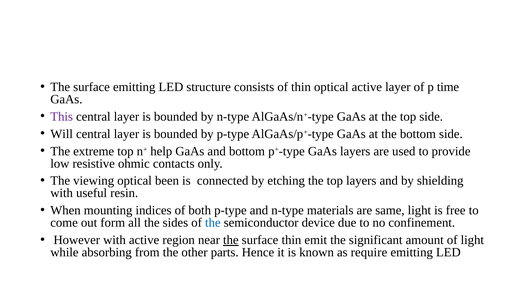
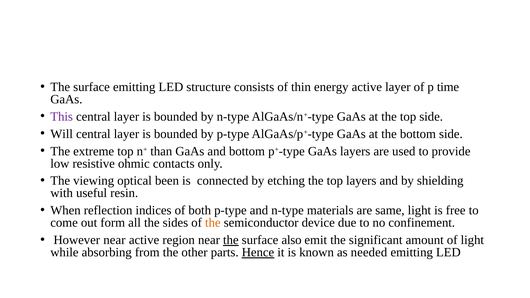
thin optical: optical -> energy (331, 87)
help: help -> than (161, 151)
mounting: mounting -> reflection (108, 210)
the colour: blue -> orange (213, 223)
However with: with -> near (114, 240)
surface thin: thin -> also (292, 240)
Hence underline: none -> present (258, 252)
require: require -> needed (369, 252)
